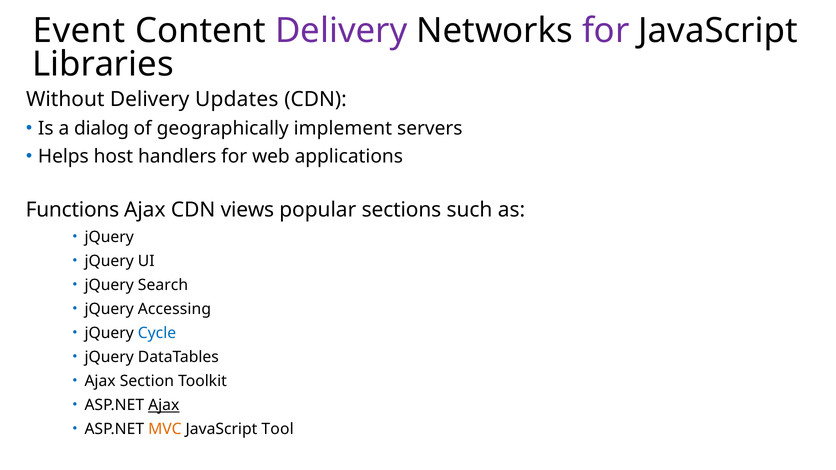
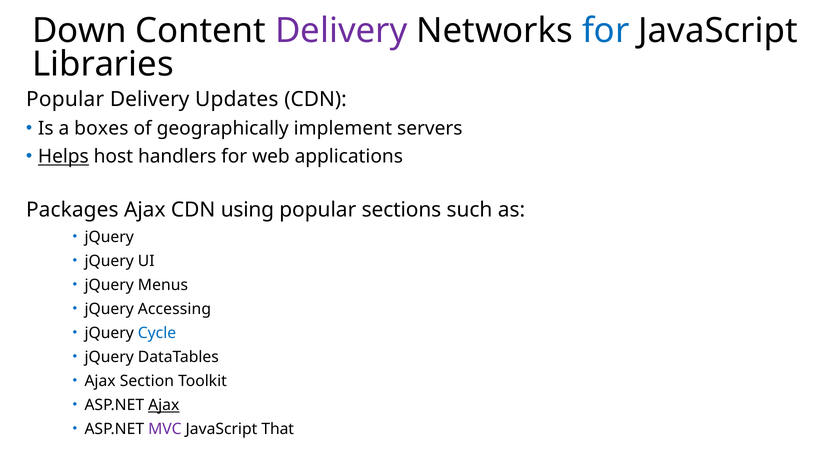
Event: Event -> Down (79, 31)
for colour: purple -> blue (606, 31)
Without: Without -> Popular (65, 99)
dialog: dialog -> boxes (101, 129)
Helps underline: none -> present (63, 157)
Functions: Functions -> Packages (72, 210)
views: views -> using (247, 210)
Search: Search -> Menus (163, 285)
MVC colour: orange -> purple (165, 429)
Tool: Tool -> That (278, 429)
